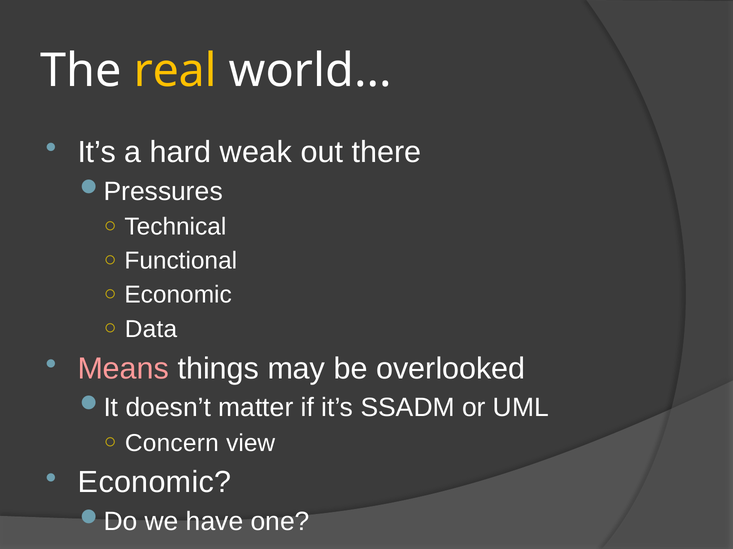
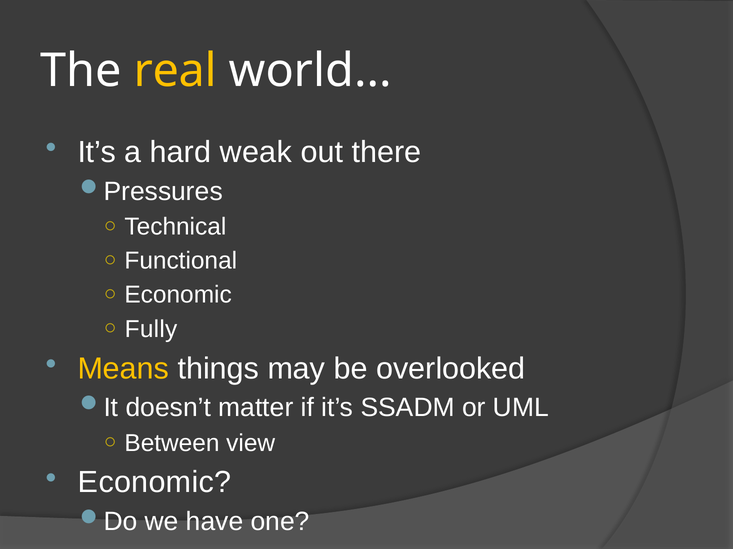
Data: Data -> Fully (151, 329)
Means colour: pink -> yellow (123, 369)
Concern: Concern -> Between (172, 444)
